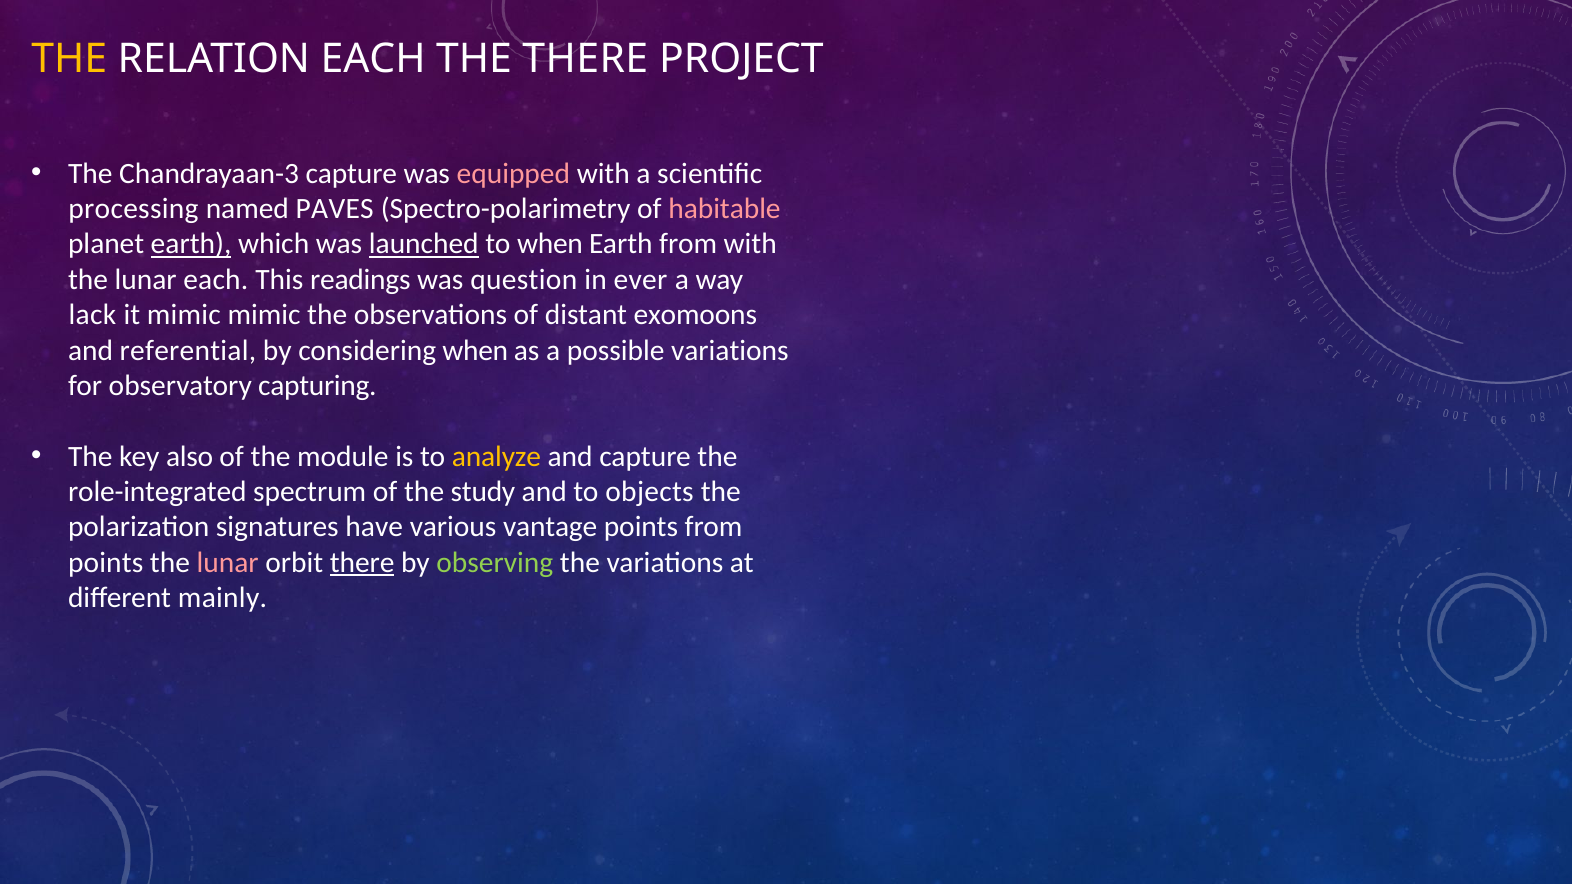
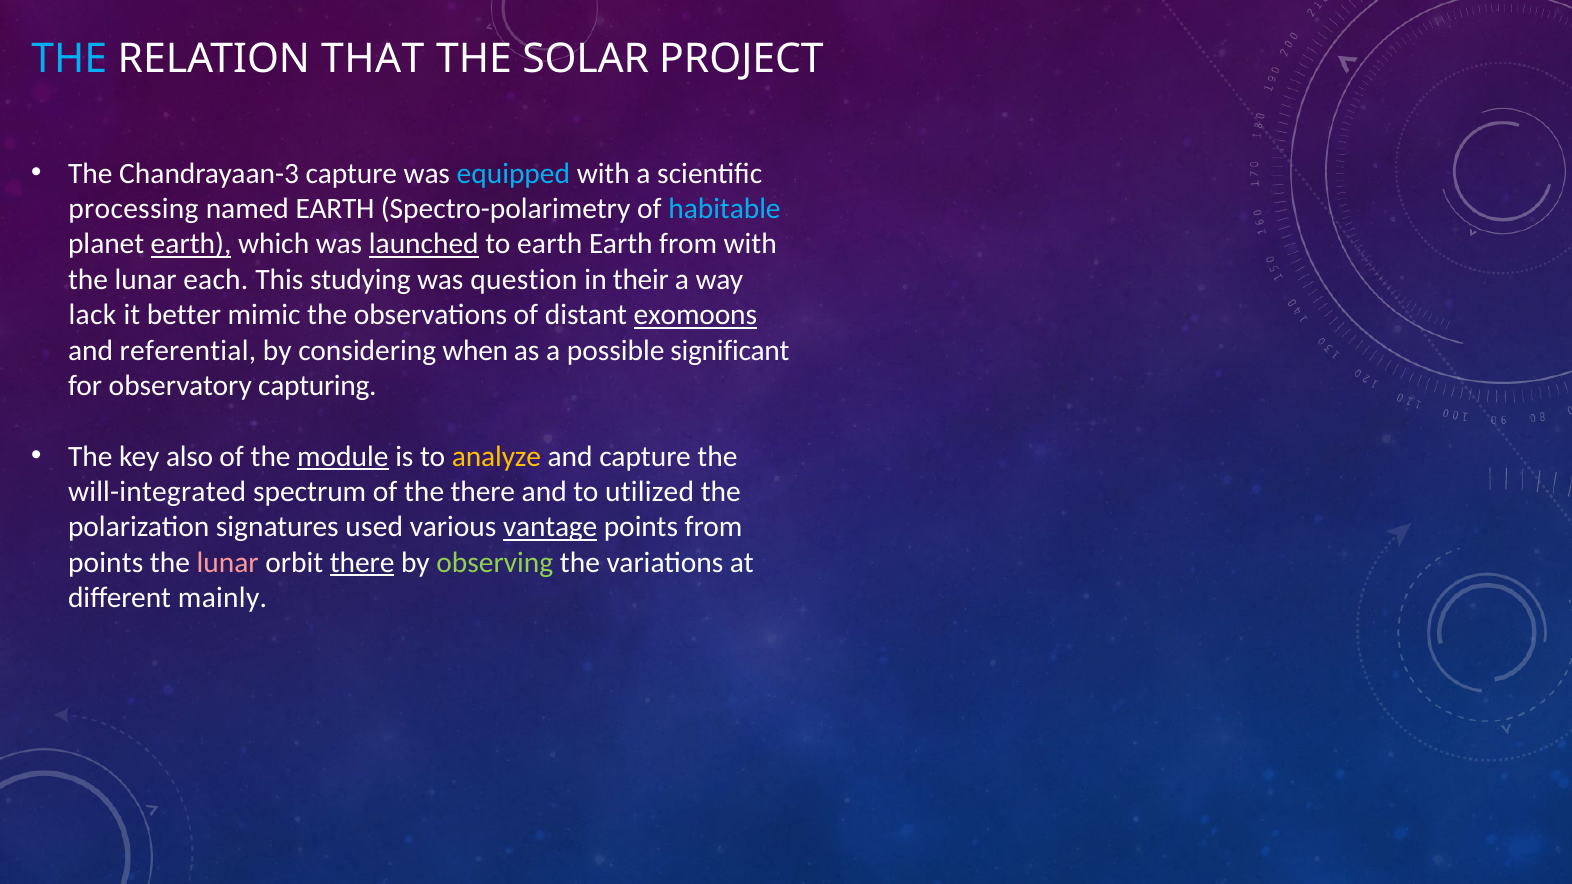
THE colour: yellow -> light blue (69, 59)
RELATION EACH: EACH -> THAT (373, 59)
THE THERE: THERE -> SOLAR (586, 59)
equipped colour: pink -> light blue (513, 174)
named PAVES: PAVES -> EARTH (335, 209)
habitable colour: pink -> light blue (724, 209)
to when: when -> earth (550, 244)
readings: readings -> studying (360, 280)
ever: ever -> their (641, 280)
it mimic: mimic -> better (184, 315)
exomoons underline: none -> present (695, 315)
possible variations: variations -> significant (730, 350)
module underline: none -> present (343, 457)
role-integrated: role-integrated -> will-integrated (157, 492)
the study: study -> there (483, 492)
objects: objects -> utilized (650, 492)
have: have -> used (374, 527)
vantage underline: none -> present (550, 527)
